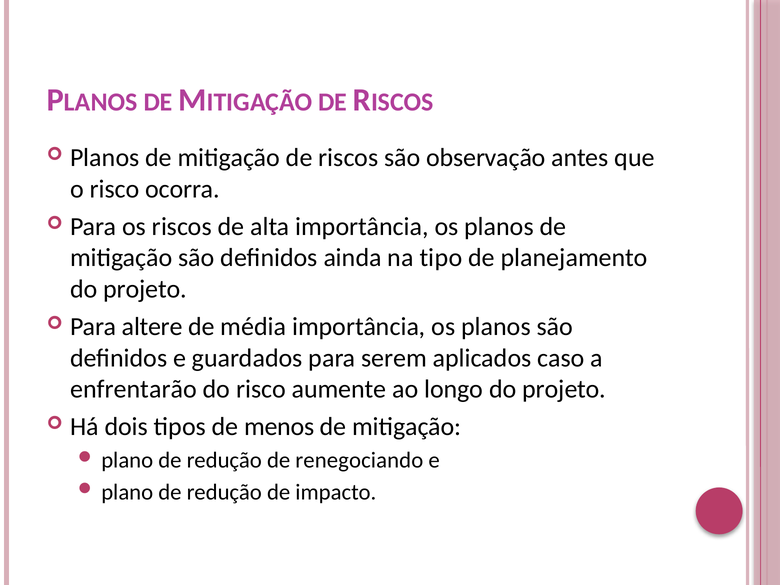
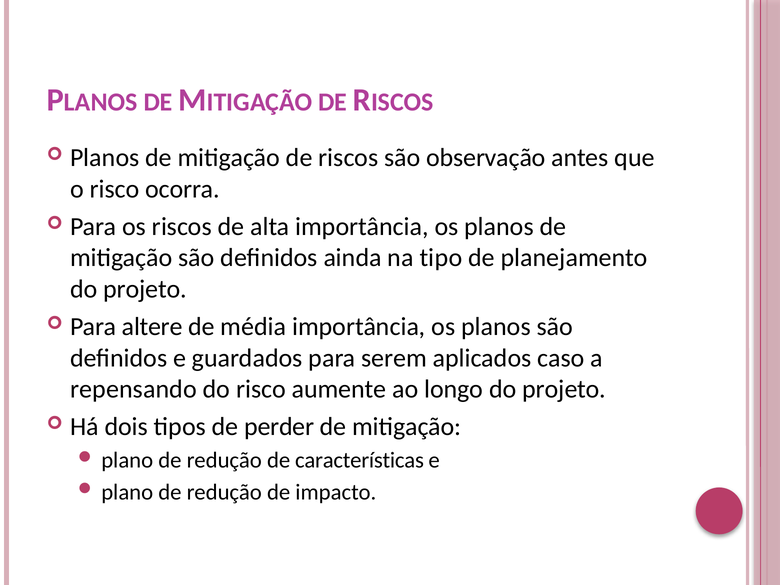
enfrentarão: enfrentarão -> repensando (133, 389)
menos: menos -> perder (279, 427)
renegociando: renegociando -> características (359, 460)
